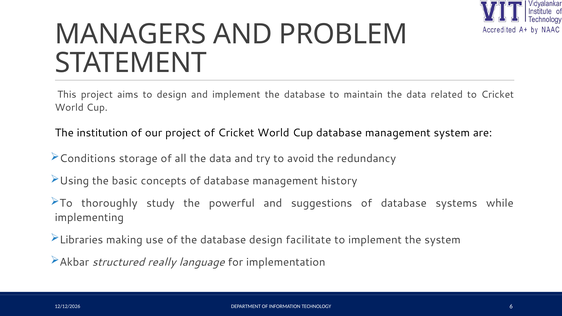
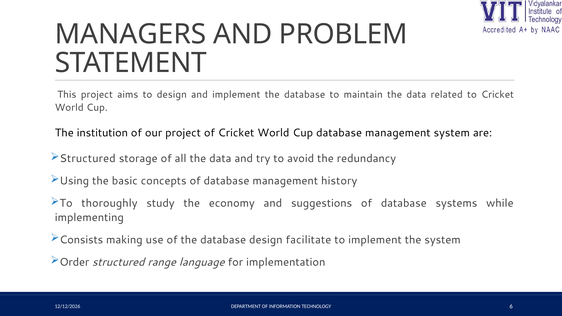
Conditions: Conditions -> Structured (88, 159)
powerful: powerful -> economy (232, 203)
Libraries: Libraries -> Consists (81, 240)
Akbar: Akbar -> Order (74, 262)
really: really -> range (162, 262)
